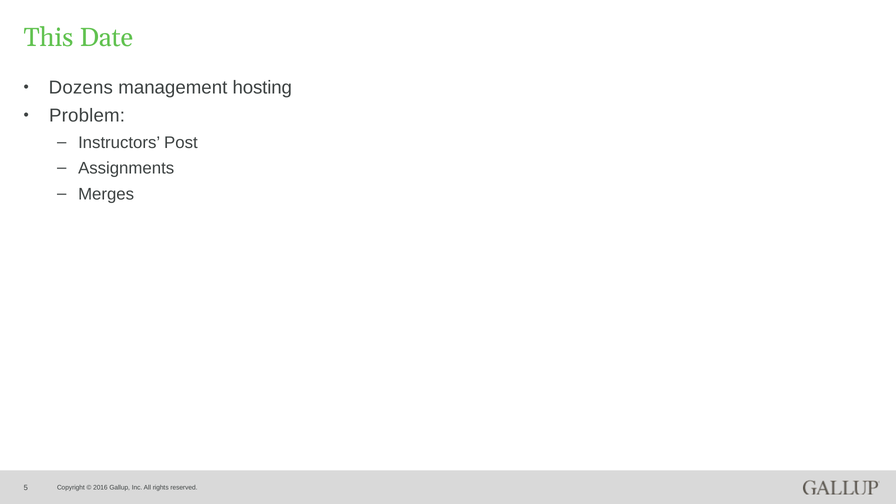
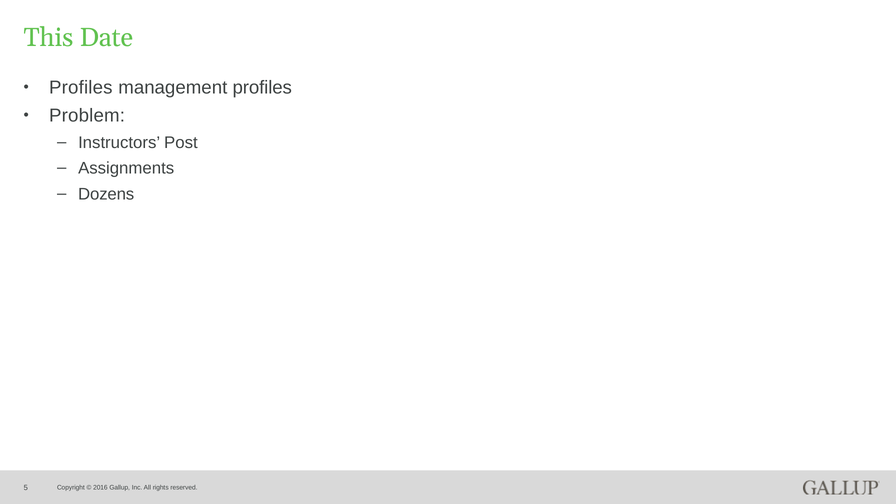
Dozens: Dozens -> Profiles (81, 88)
management hosting: hosting -> profiles (262, 88)
Merges: Merges -> Dozens (106, 194)
